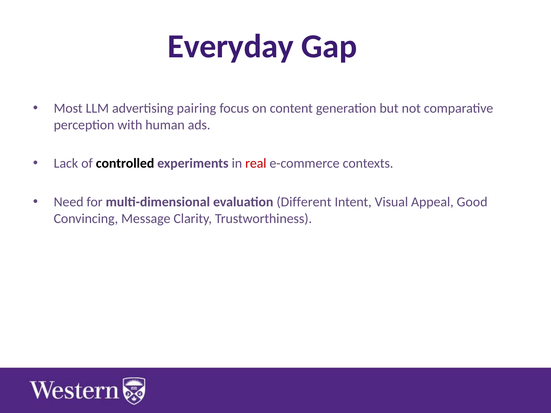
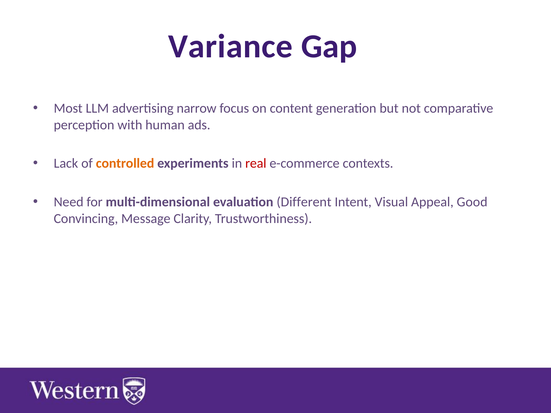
Everyday: Everyday -> Variance (230, 46)
pairing: pairing -> narrow (197, 108)
controlled colour: black -> orange (125, 164)
